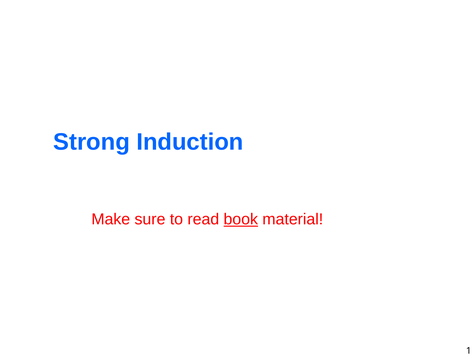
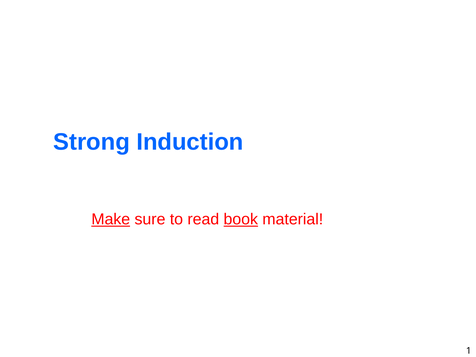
Make underline: none -> present (111, 219)
